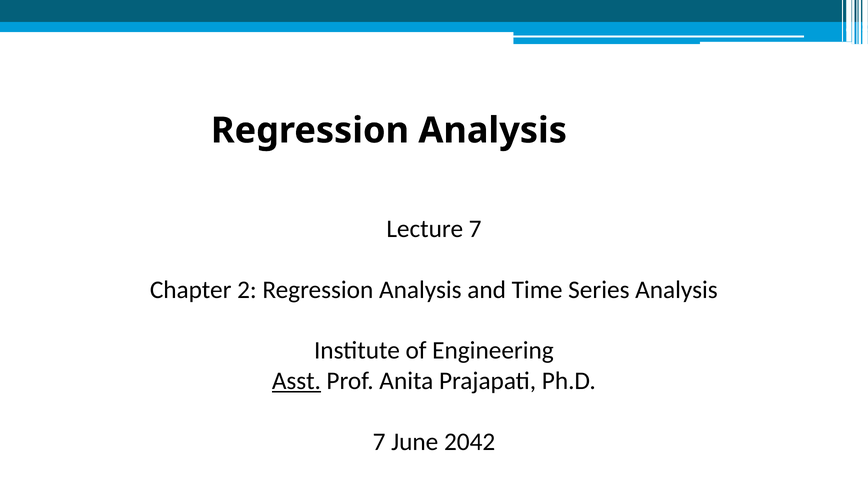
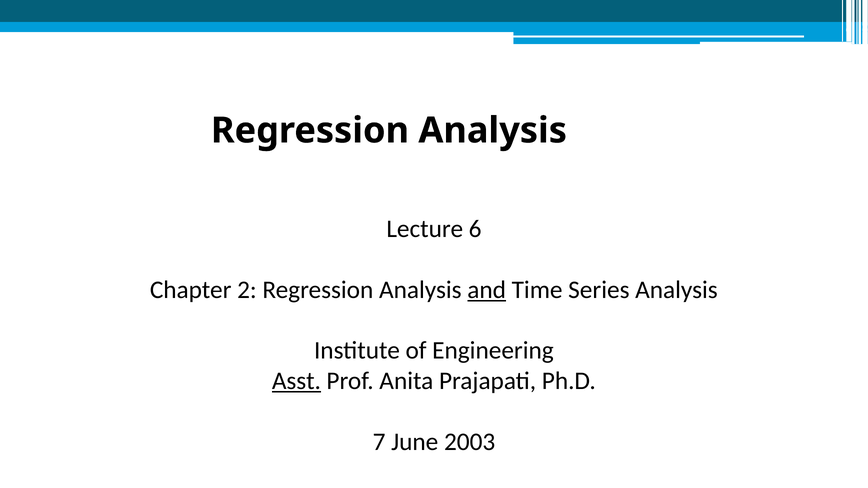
Lecture 7: 7 -> 6 (475, 229)
and underline: none -> present (487, 290)
2042: 2042 -> 2003 (470, 442)
